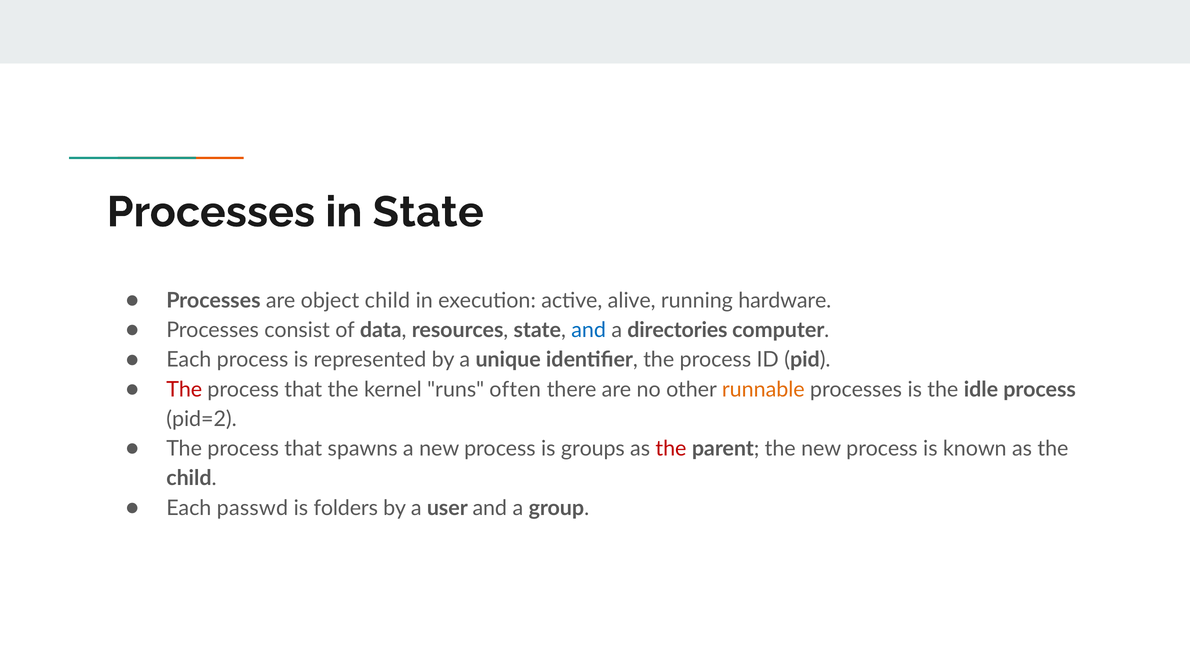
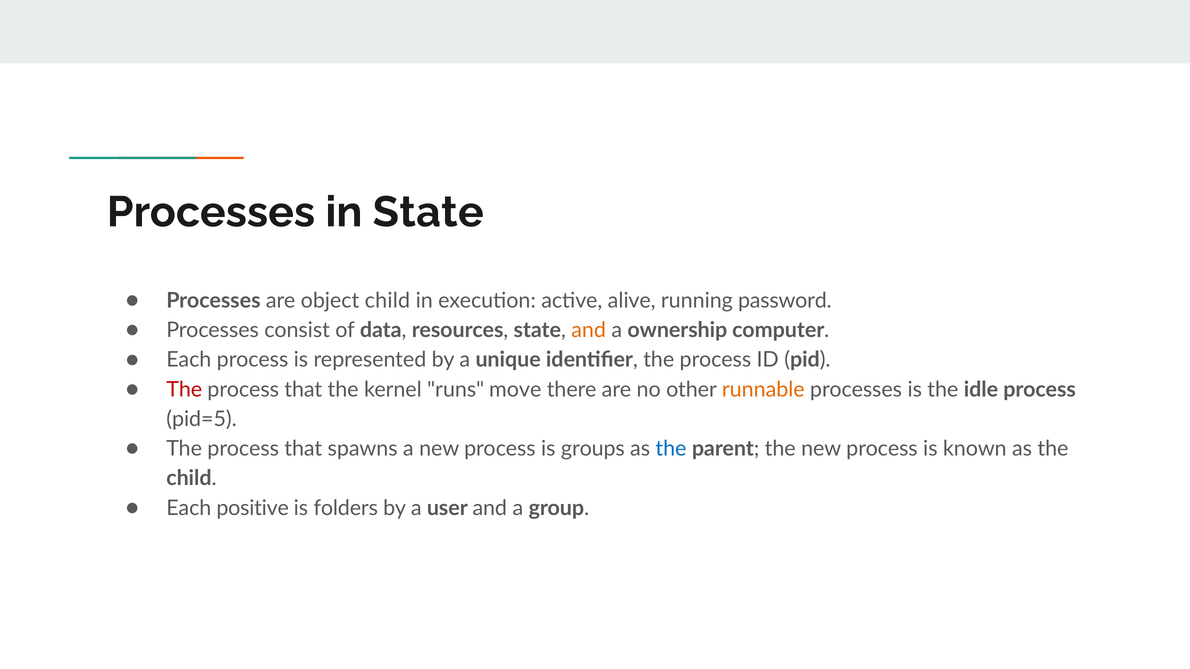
hardware: hardware -> password (785, 301)
and colour: blue -> orange (589, 330)
directories: directories -> ownership (677, 330)
often: often -> move (515, 390)
pid=2: pid=2 -> pid=5 (202, 419)
the colour: red -> blue (671, 449)
passwd: passwd -> positive (253, 508)
